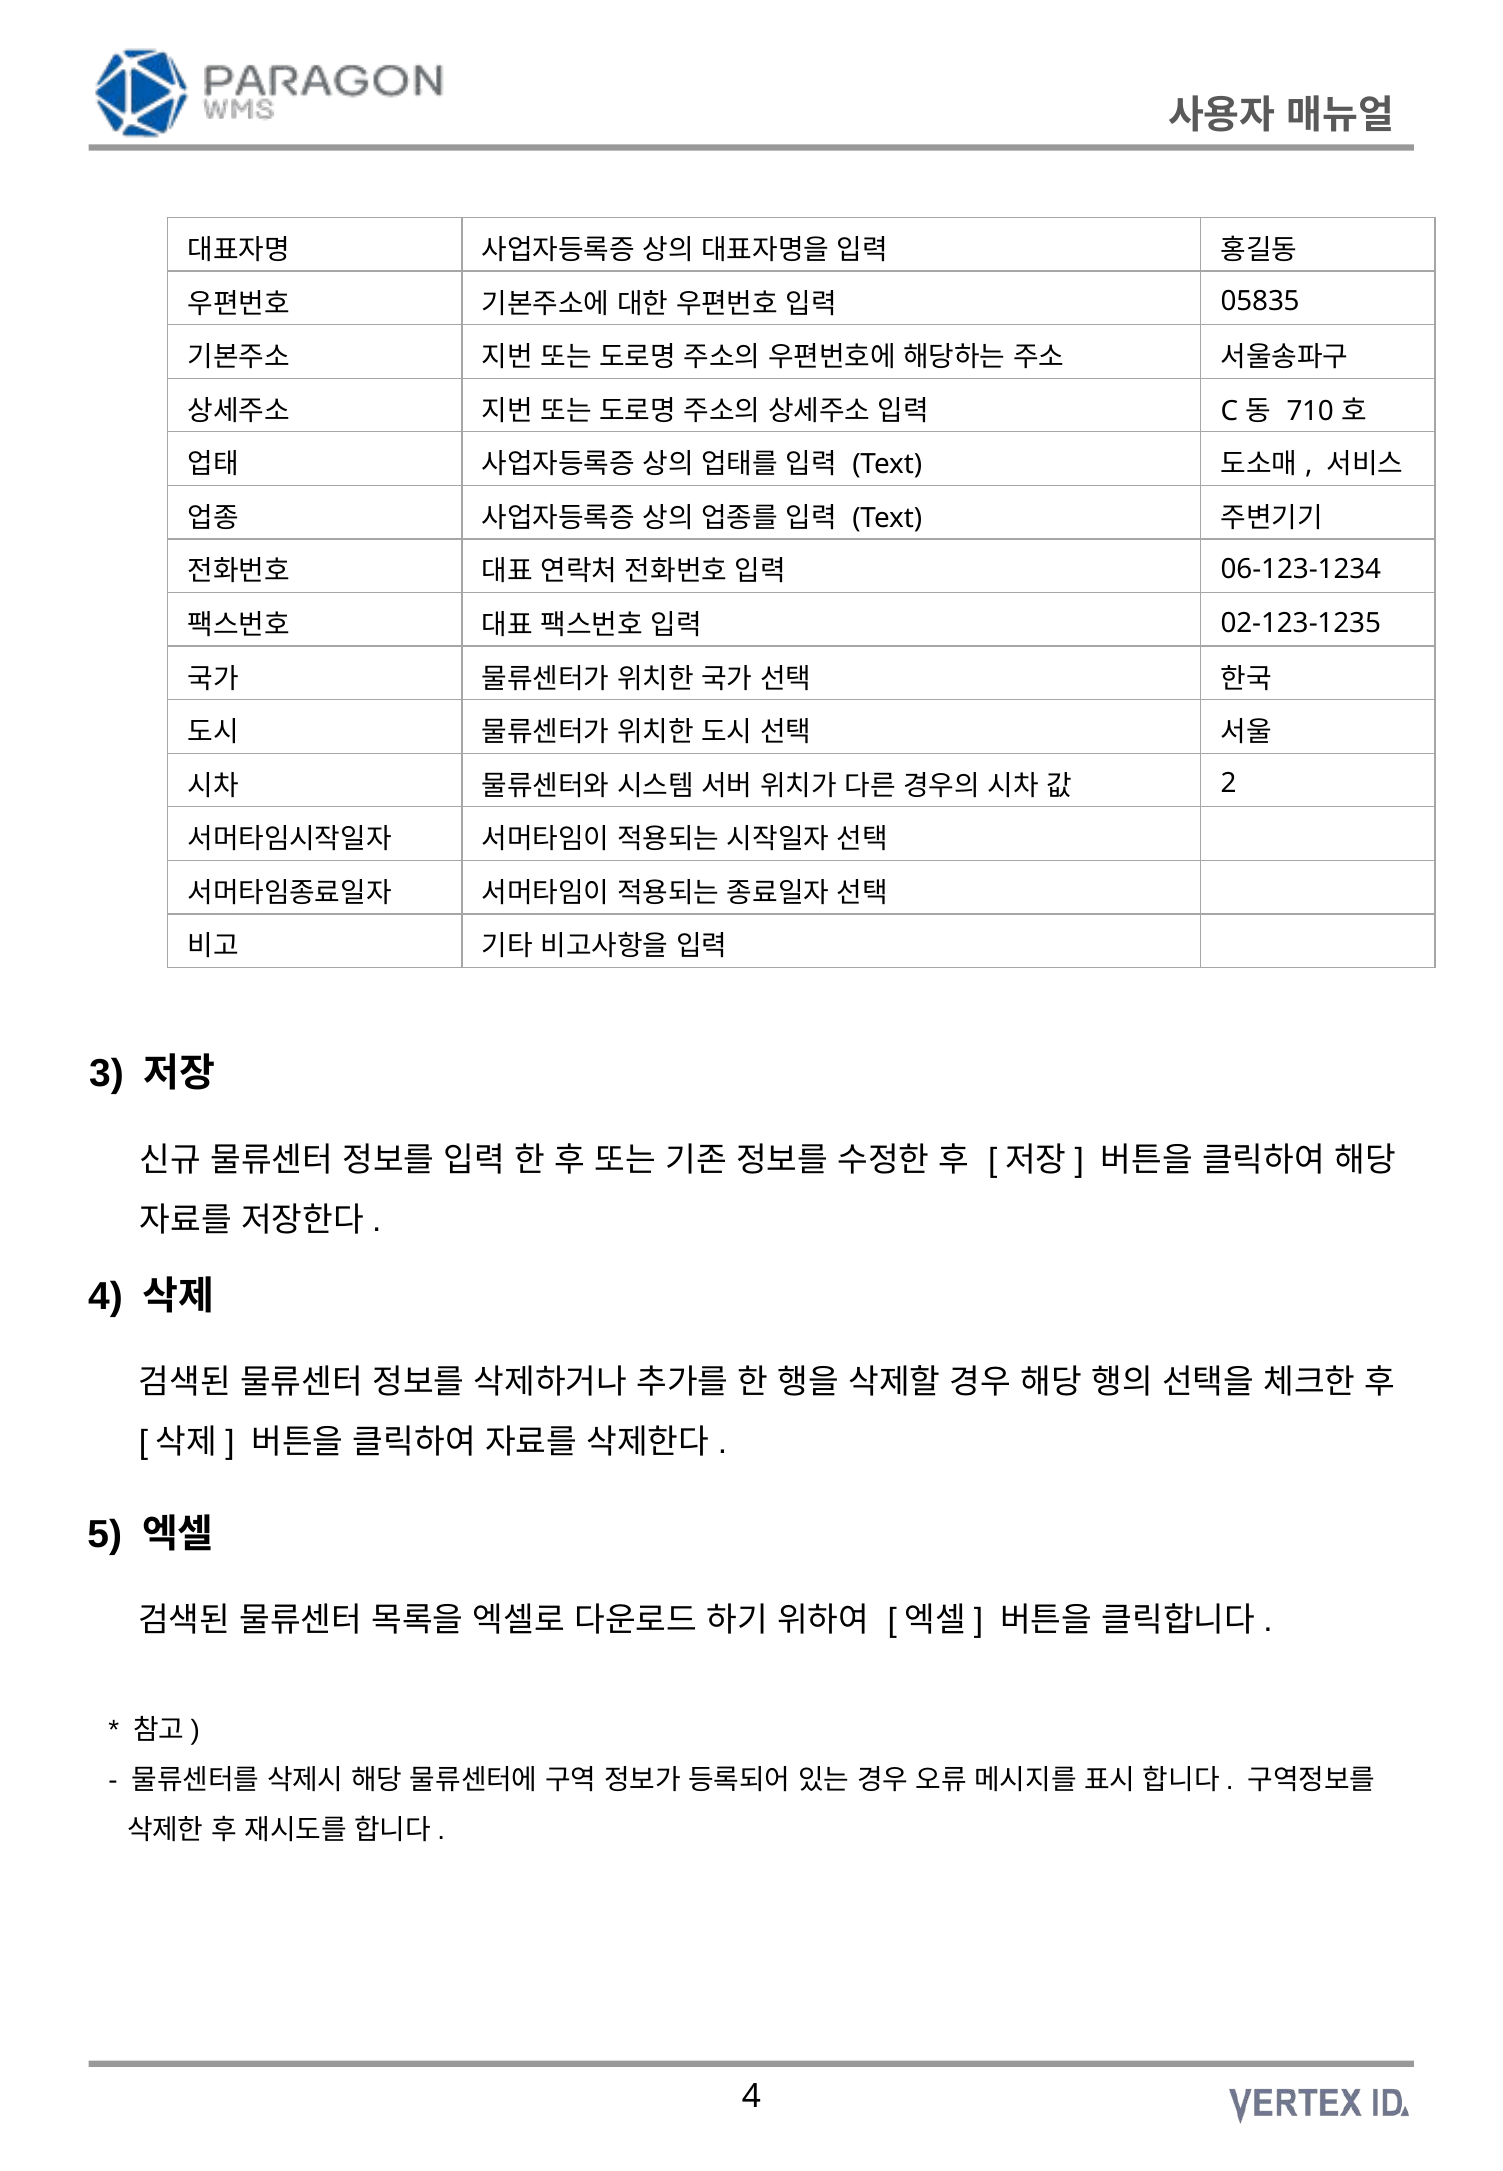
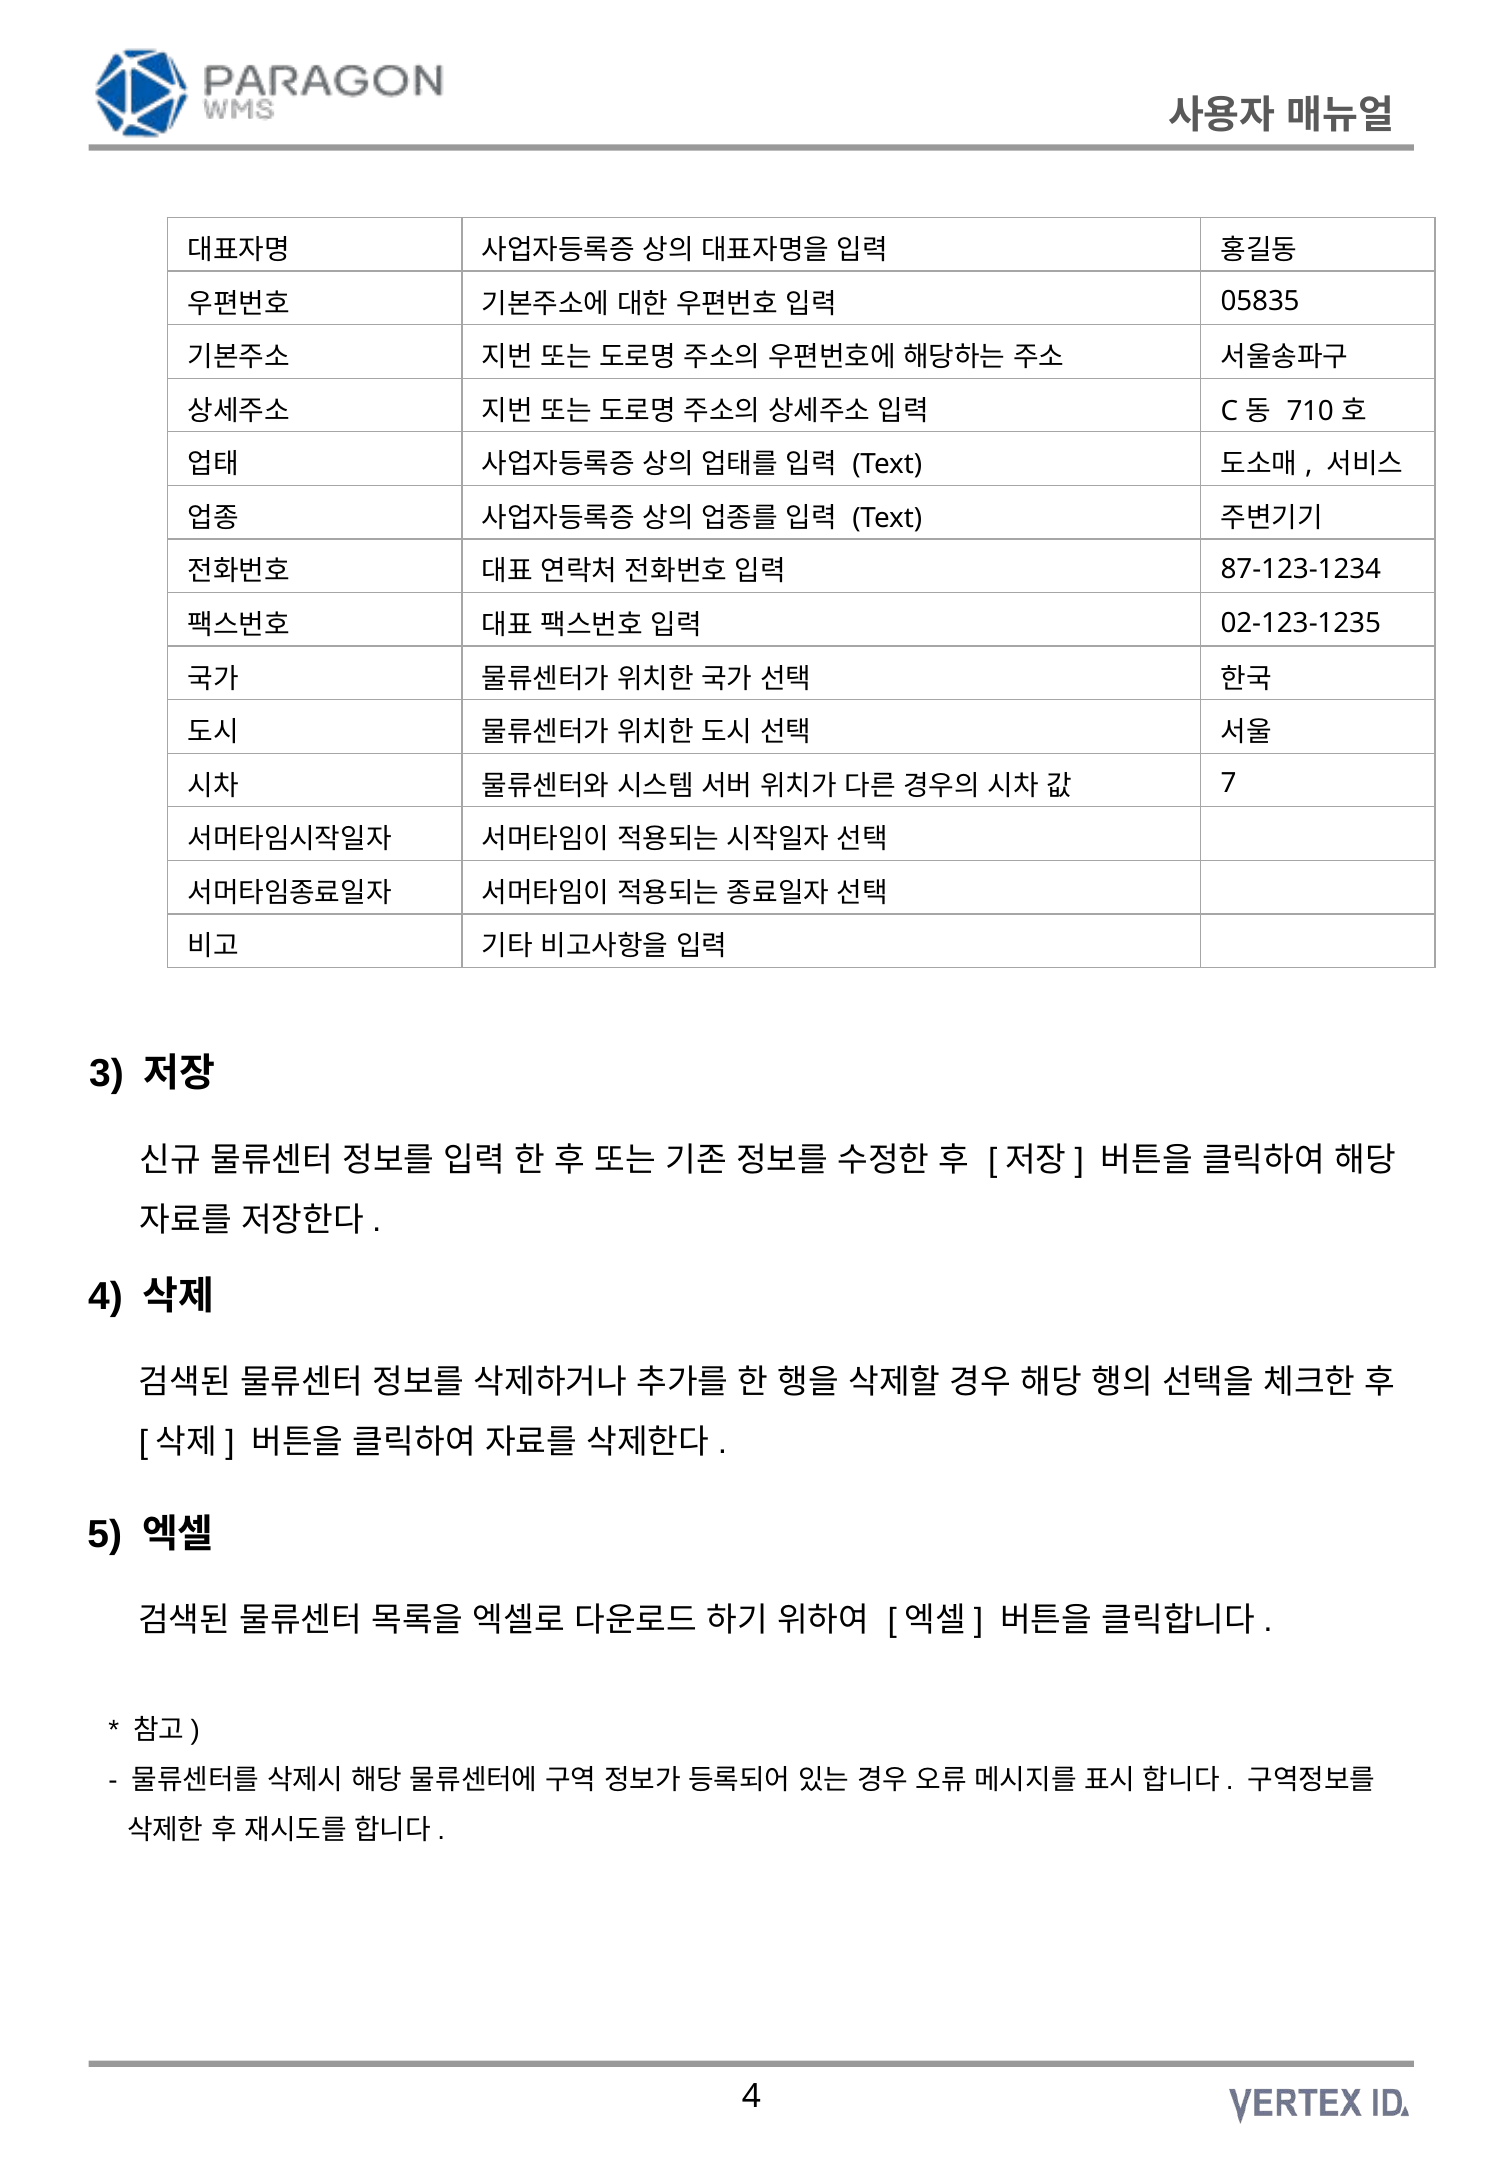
06-123-1234: 06-123-1234 -> 87-123-1234 (1301, 569)
2: 2 -> 7 (1229, 784)
